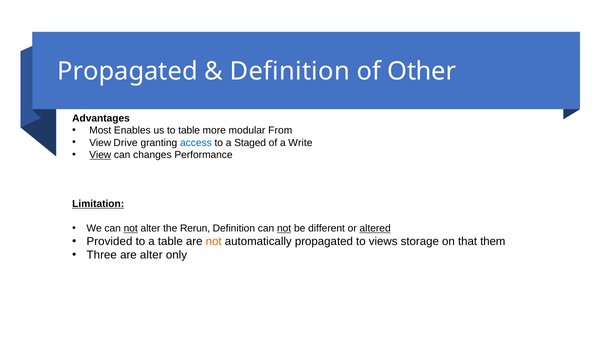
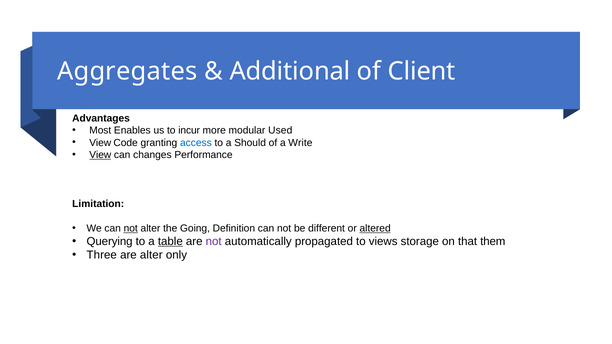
Propagated: Propagated -> Aggregates (127, 71)
Definition: Definition -> Additional (290, 71)
Other: Other -> Client (422, 71)
to table: table -> incur (189, 131)
From: From -> Used (280, 131)
Drive: Drive -> Code (126, 143)
Staged: Staged -> Should (250, 143)
Limitation underline: present -> none (98, 204)
Rerun: Rerun -> Going (195, 228)
not underline: present -> none (284, 228)
Provided: Provided -> Querying (110, 242)
table underline: none -> present (170, 242)
not colour: orange -> purple (214, 242)
